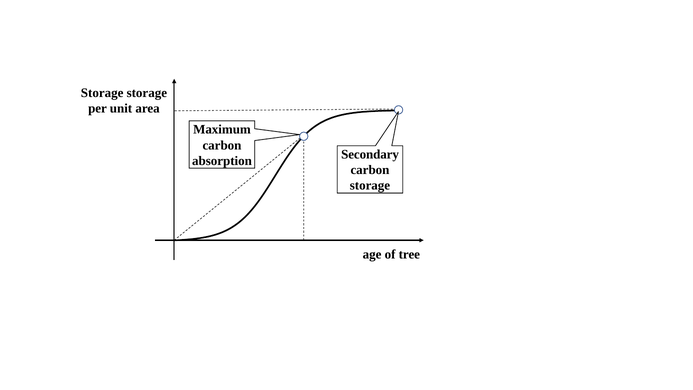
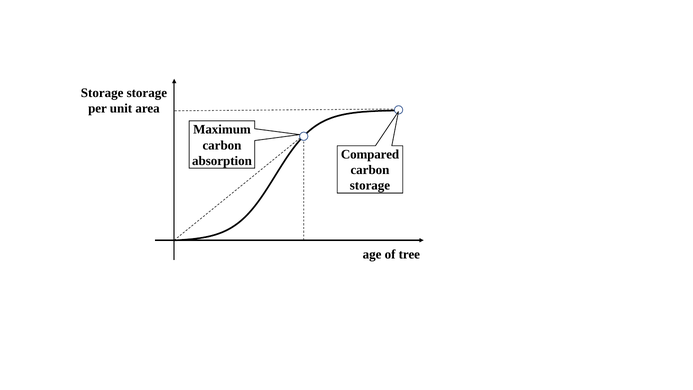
Secondary: Secondary -> Compared (370, 154)
